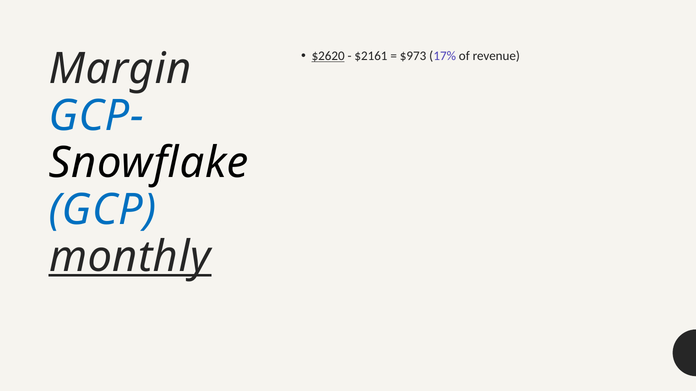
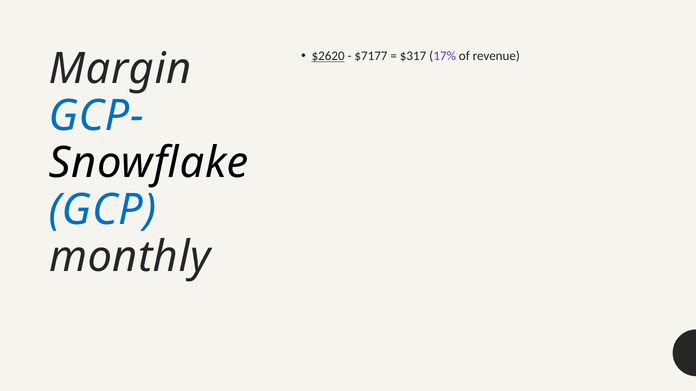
$2161: $2161 -> $7177 (371, 56)
$973: $973 -> $317 (413, 56)
monthly underline: present -> none (130, 257)
